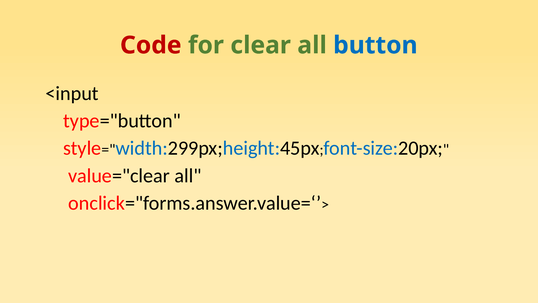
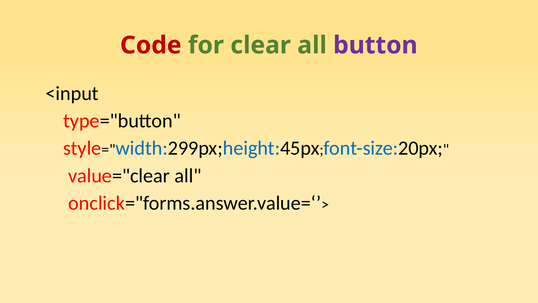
button colour: blue -> purple (375, 45)
